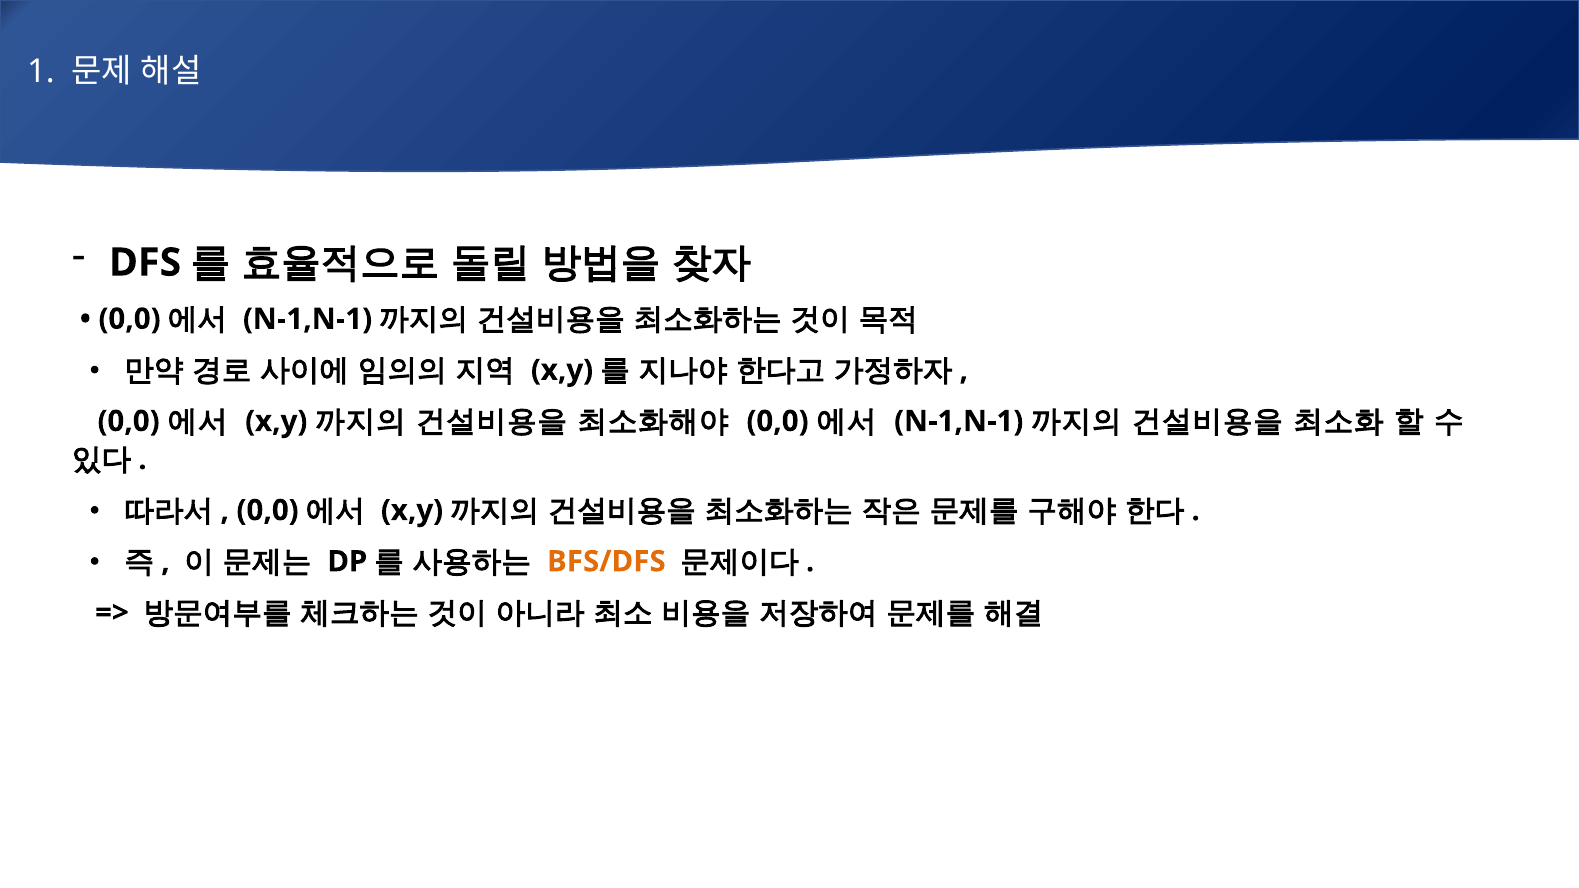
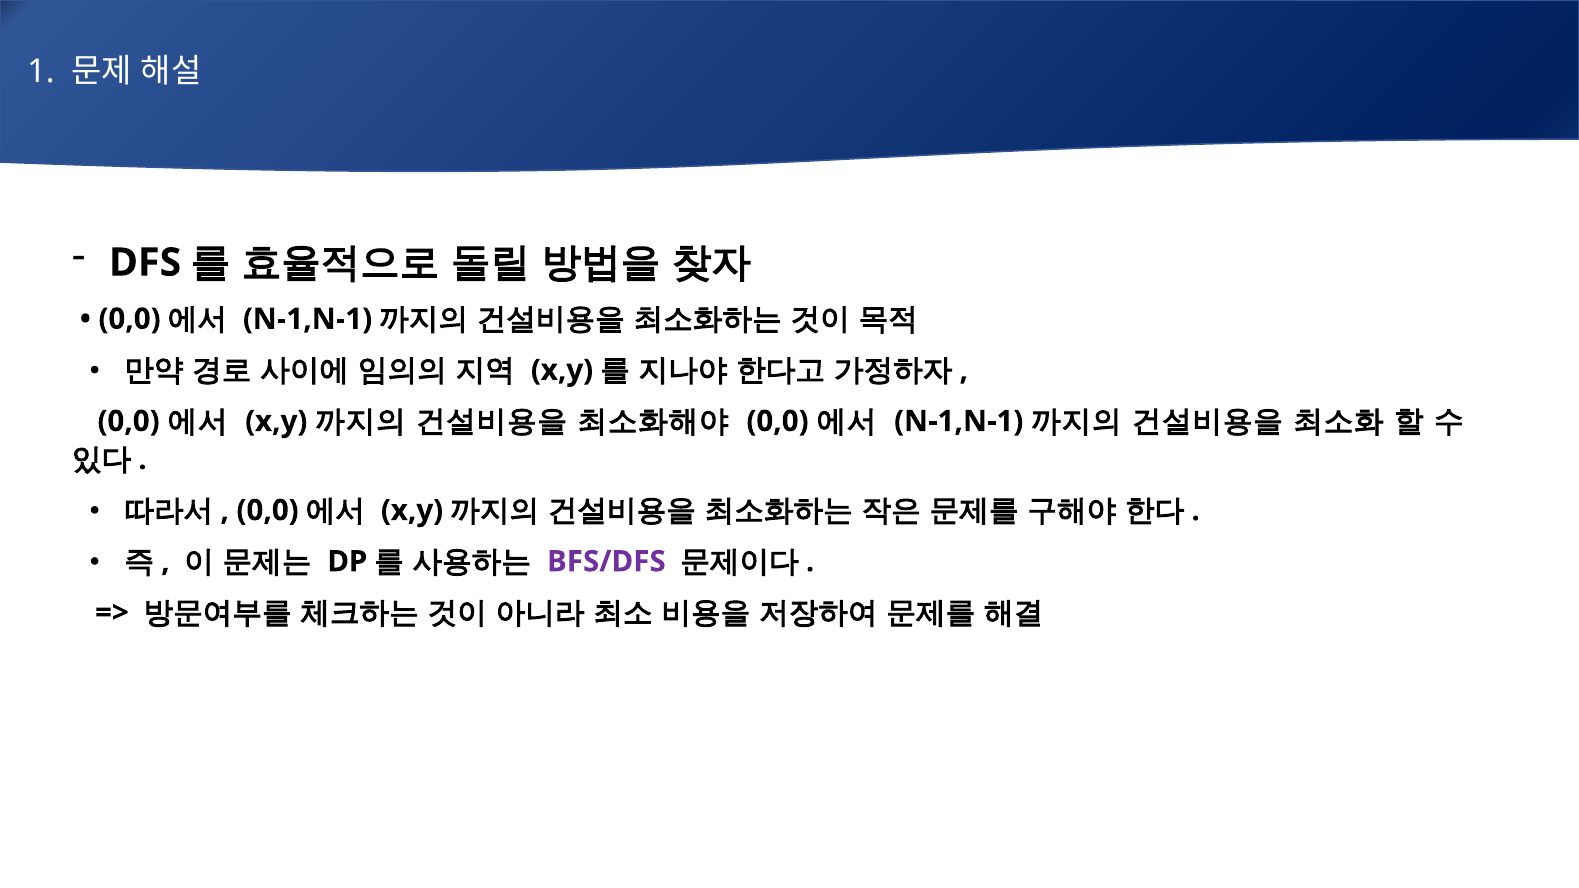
BFS/DFS colour: orange -> purple (606, 562)
